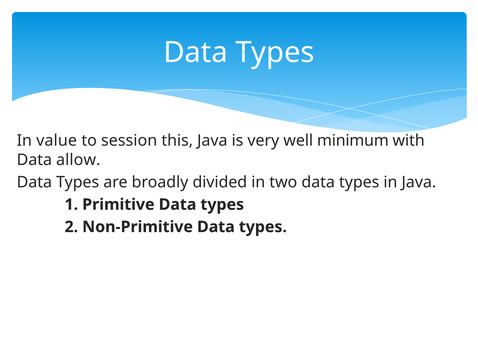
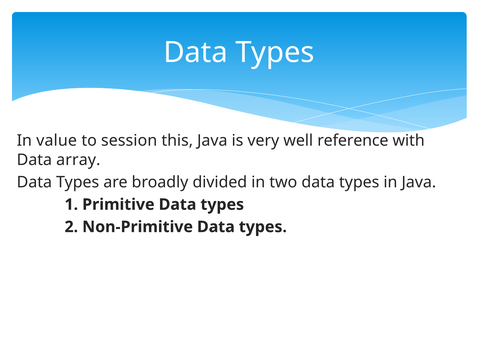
minimum: minimum -> reference (353, 141)
allow: allow -> array (78, 160)
